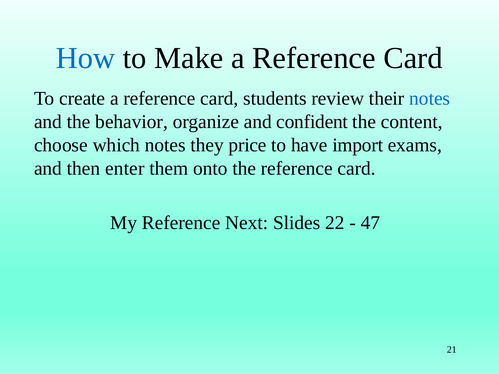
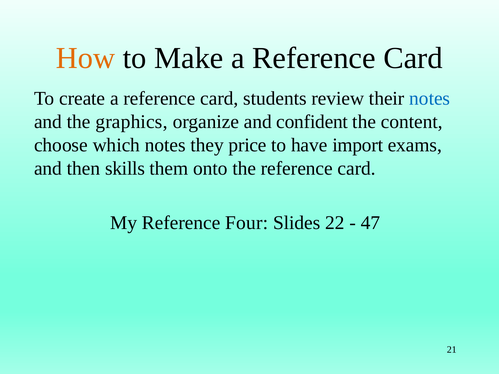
How colour: blue -> orange (86, 58)
behavior: behavior -> graphics (131, 122)
enter: enter -> skills (125, 169)
Next: Next -> Four (247, 223)
